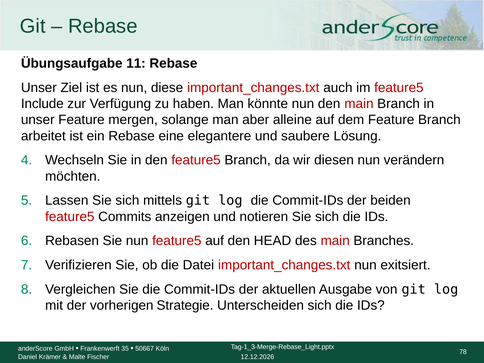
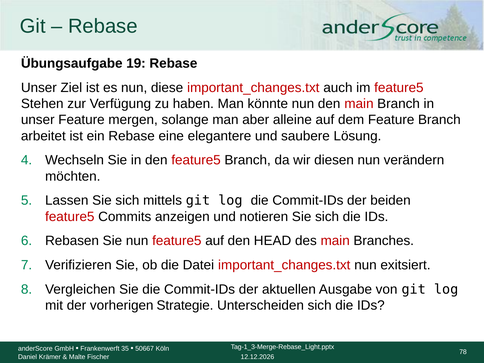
11: 11 -> 19 (136, 63)
Include: Include -> Stehen (42, 104)
